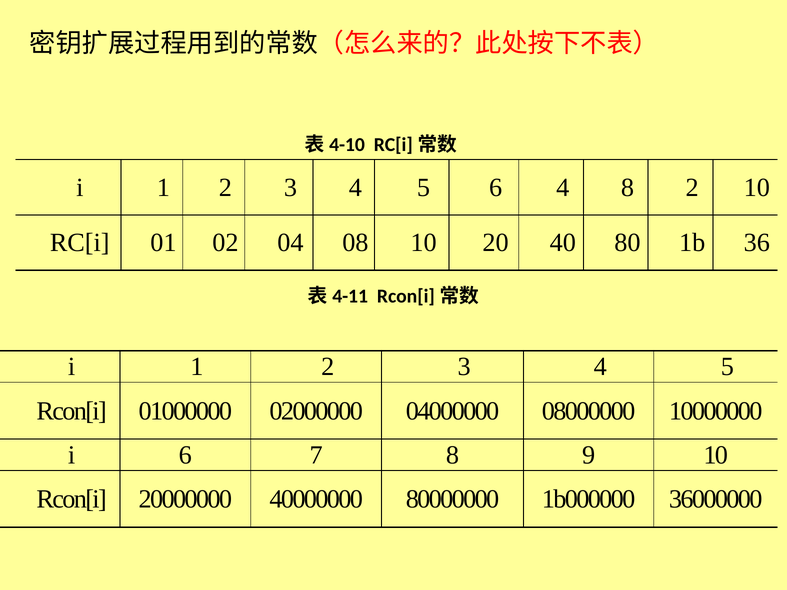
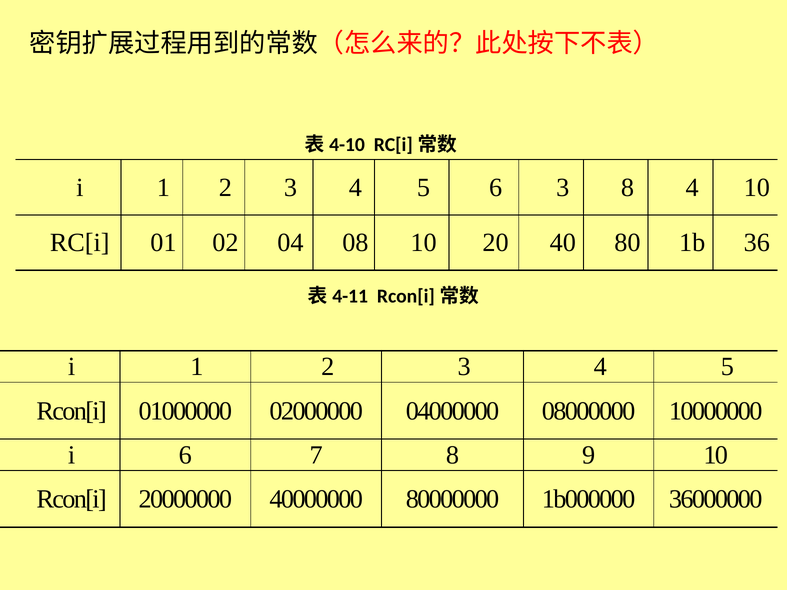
6 4: 4 -> 3 (563, 187)
8 2: 2 -> 4 (692, 187)
